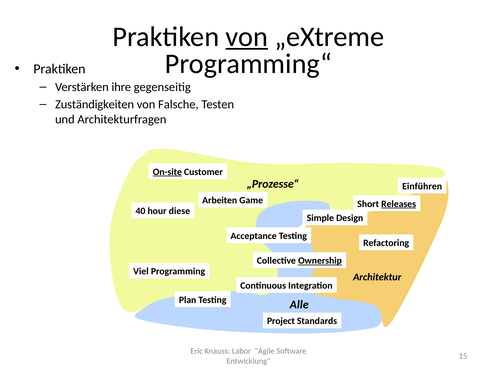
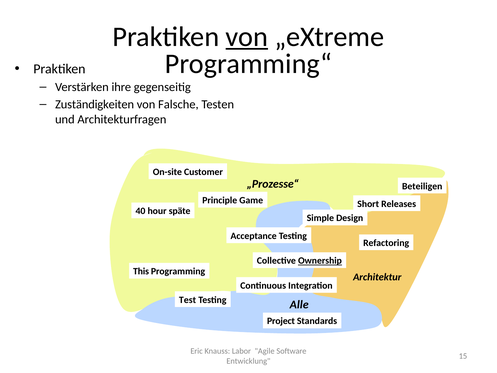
On-site underline: present -> none (167, 172)
Einführen: Einführen -> Beteiligen (422, 186)
Arbeiten: Arbeiten -> Principle (220, 200)
Releases underline: present -> none (399, 204)
diese: diese -> späte (180, 211)
Viel: Viel -> This (141, 271)
Plan: Plan -> Test (188, 300)
